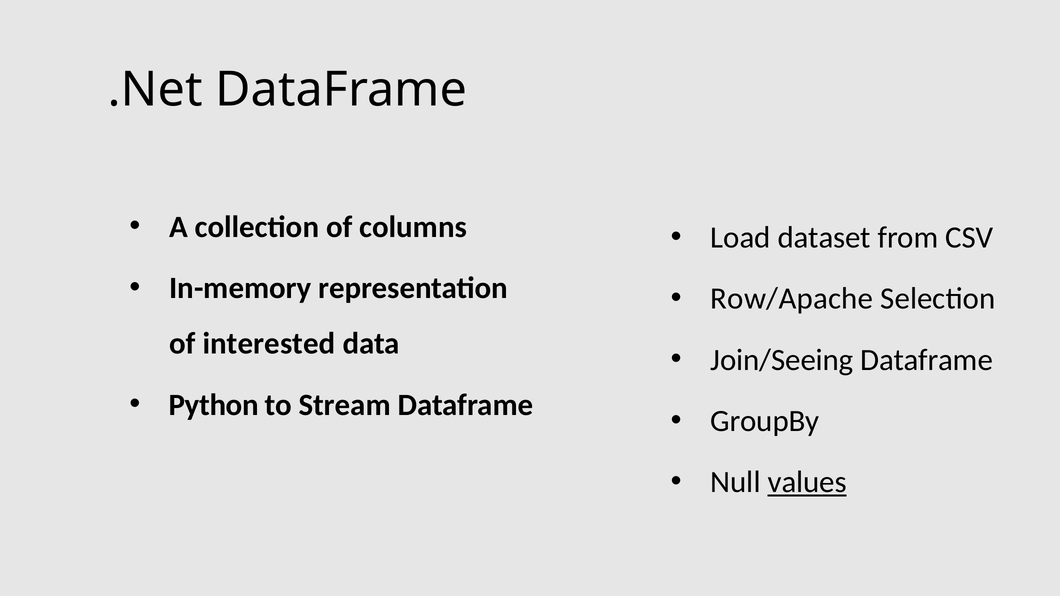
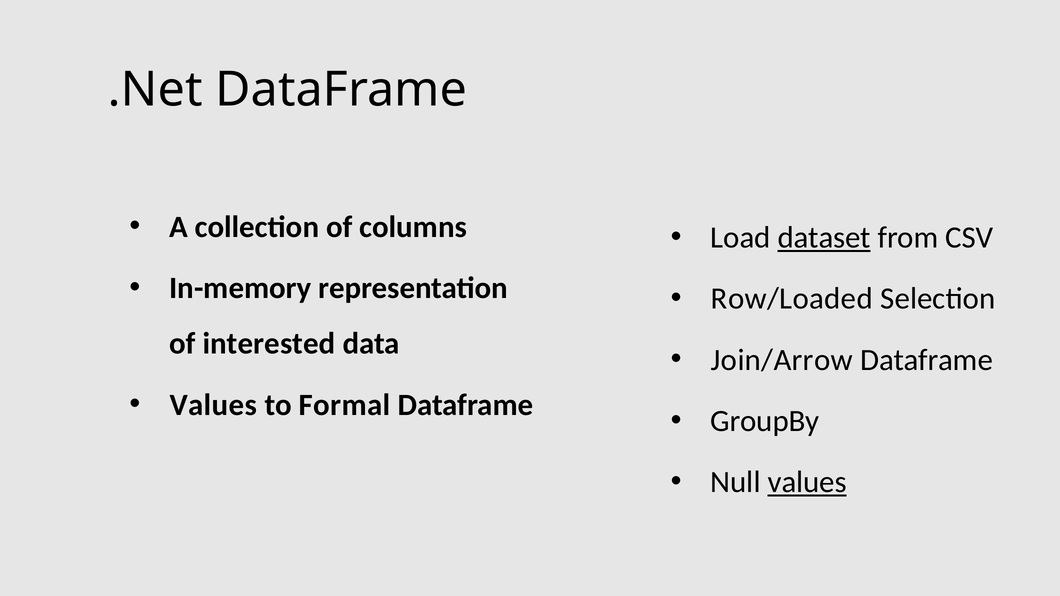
dataset underline: none -> present (824, 238)
Row/Apache: Row/Apache -> Row/Loaded (792, 299)
Join/Seeing: Join/Seeing -> Join/Arrow (782, 360)
Python: Python -> Values (213, 405)
Stream: Stream -> Formal (345, 405)
